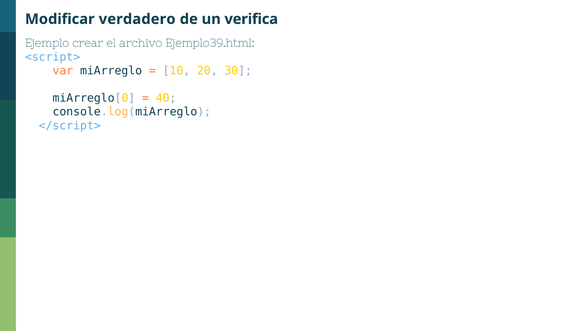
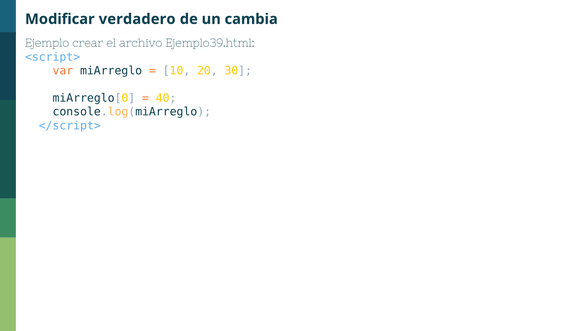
verifica: verifica -> cambia (251, 19)
